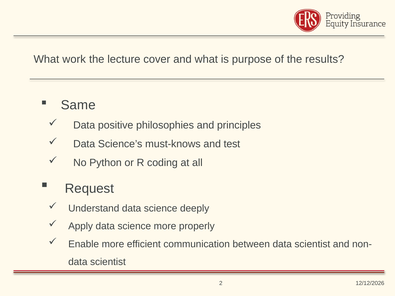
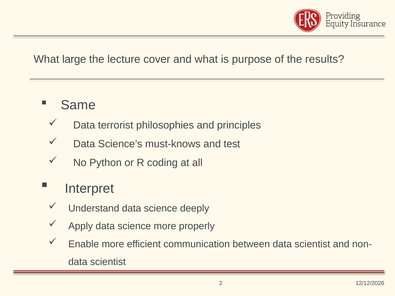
work: work -> large (74, 59)
positive: positive -> terrorist (116, 125)
Request: Request -> Interpret (89, 189)
